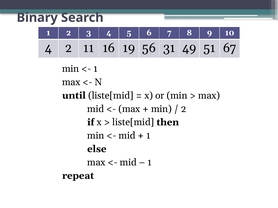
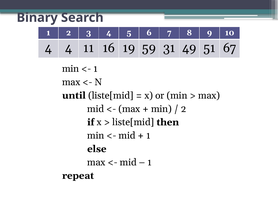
4 2: 2 -> 4 (68, 48)
56: 56 -> 59 (149, 48)
